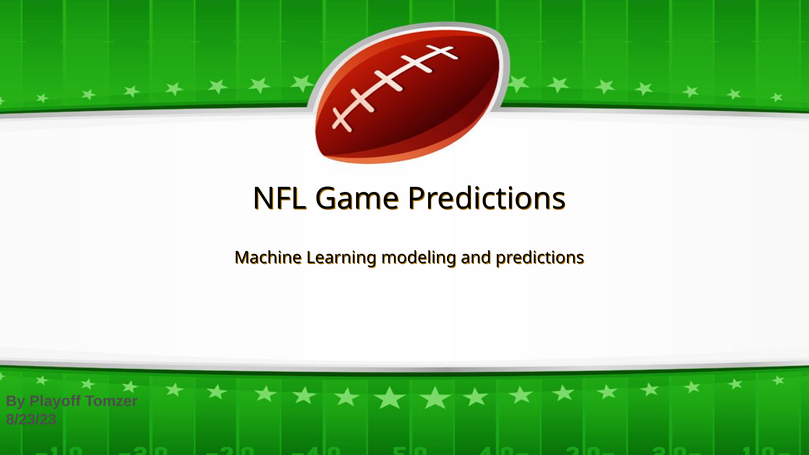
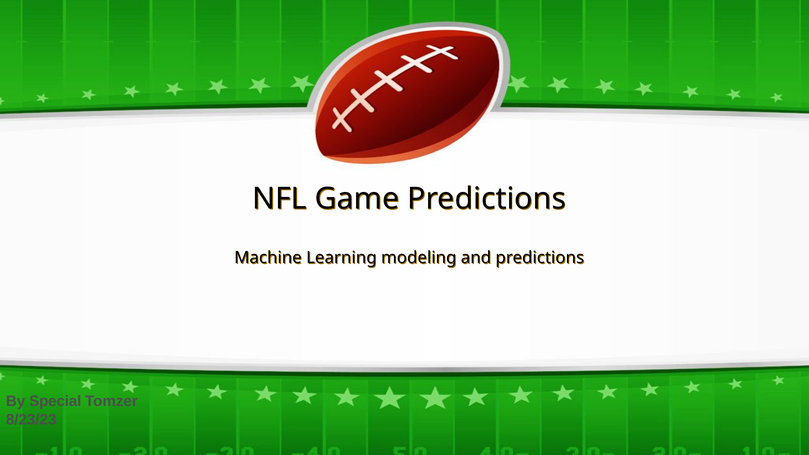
Playoff: Playoff -> Special (55, 401)
